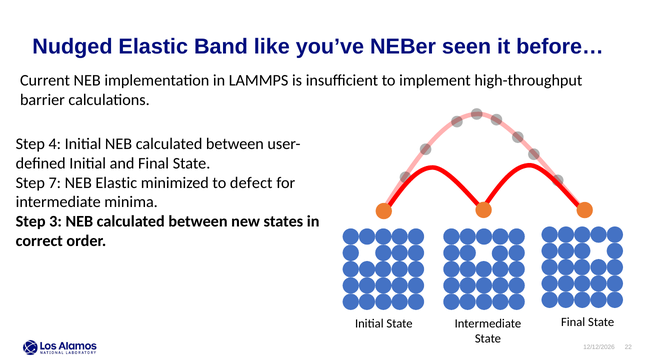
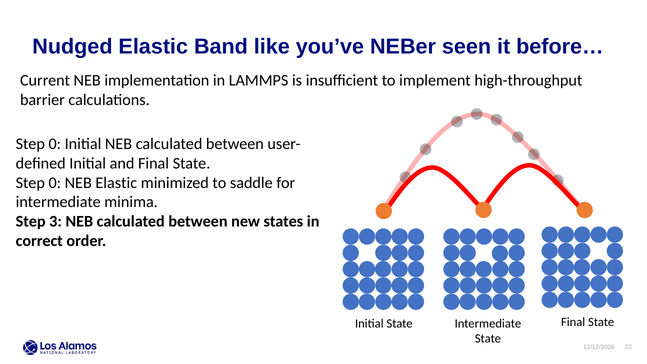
4: 4 -> 0 (55, 144)
7: 7 -> 0 (55, 183)
defect: defect -> saddle (251, 183)
